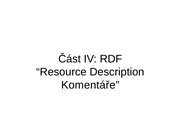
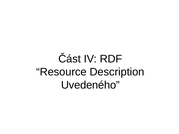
Komentáře: Komentáře -> Uvedeného (90, 85)
